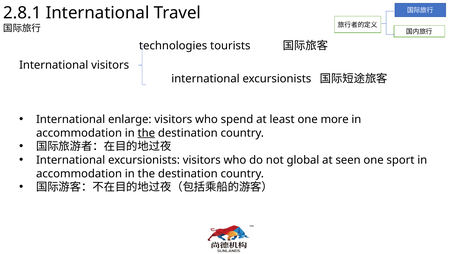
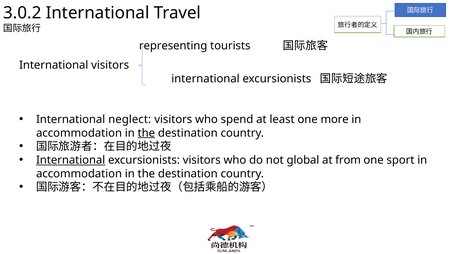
2.8.1: 2.8.1 -> 3.0.2 (22, 13)
technologies: technologies -> representing (173, 46)
enlarge: enlarge -> neglect (130, 119)
International underline: none -> present (71, 160)
seen: seen -> from (348, 160)
